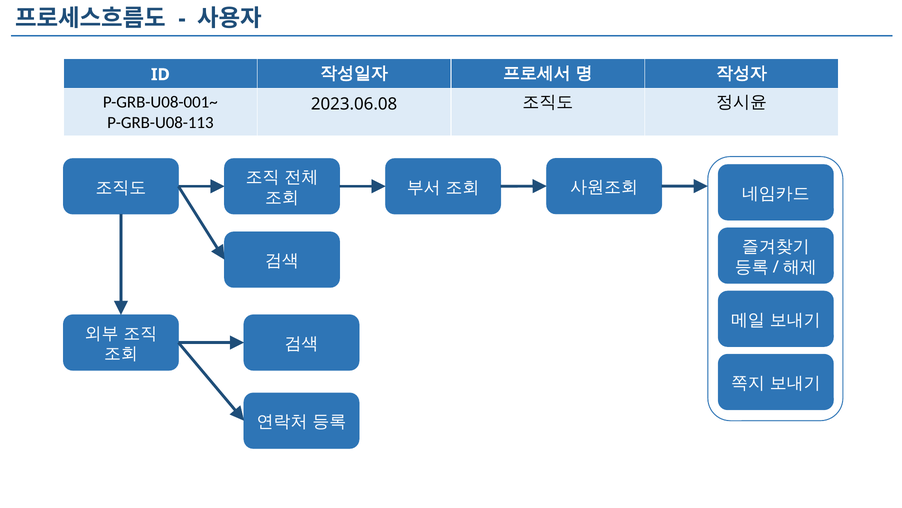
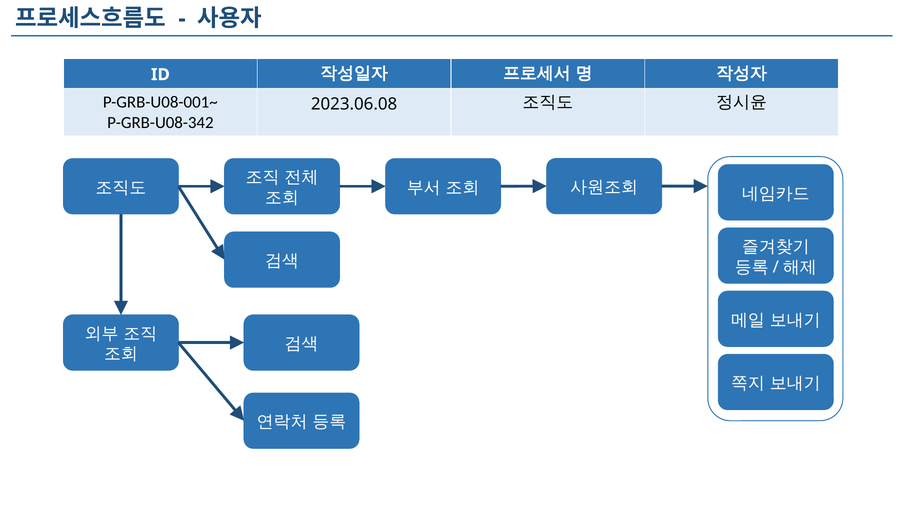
P-GRB-U08-113: P-GRB-U08-113 -> P-GRB-U08-342 (160, 123)
